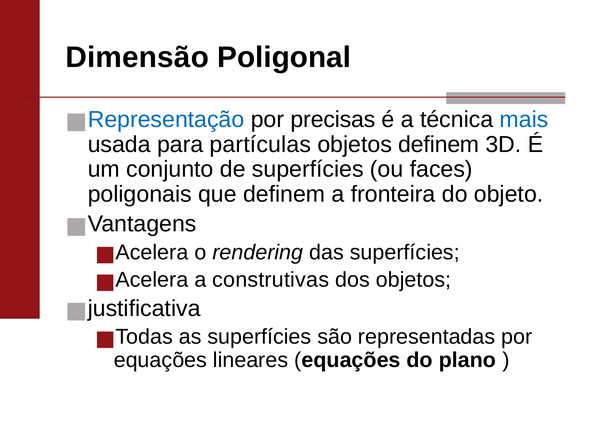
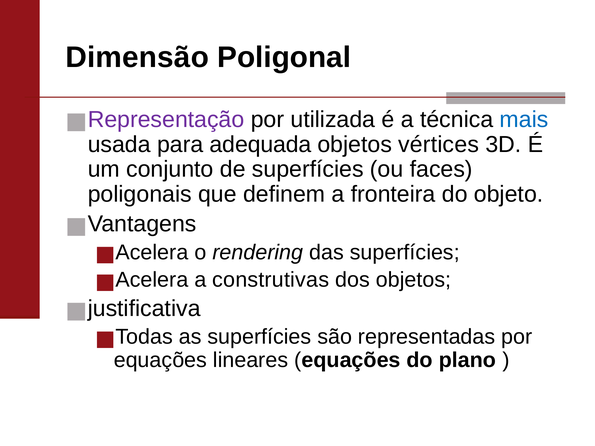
Representação colour: blue -> purple (166, 119)
precisas: precisas -> utilizada (333, 119)
partículas: partículas -> adequada (260, 144)
objetos definem: definem -> vértices (439, 144)
